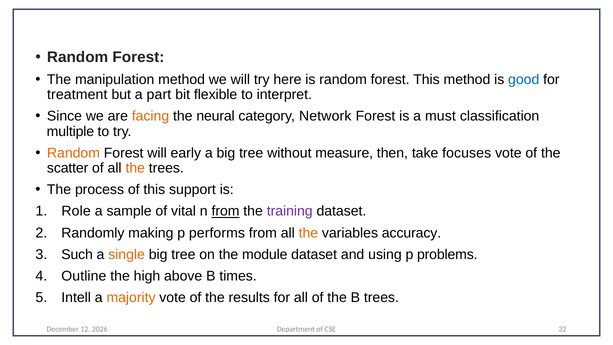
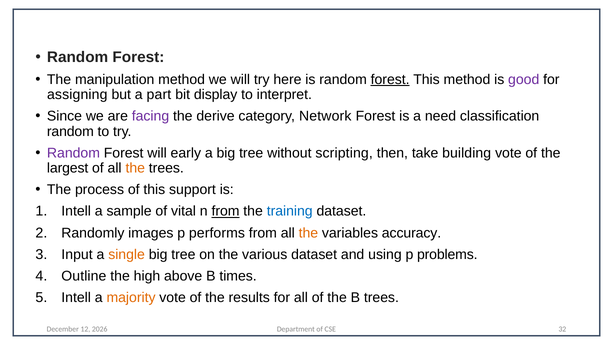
forest underline: none -> present (390, 79)
good colour: blue -> purple (524, 79)
treatment: treatment -> assigning (77, 95)
flexible: flexible -> display (216, 95)
facing colour: orange -> purple (150, 116)
neural: neural -> derive (216, 116)
must: must -> need (441, 116)
multiple: multiple -> random (70, 131)
Random colour: orange -> purple (73, 153)
measure: measure -> scripting (344, 153)
focuses: focuses -> building (467, 153)
scatter: scatter -> largest (68, 168)
Role: Role -> Intell (76, 211)
training colour: purple -> blue (290, 211)
making: making -> images (151, 233)
Such: Such -> Input (77, 254)
module: module -> various (265, 254)
